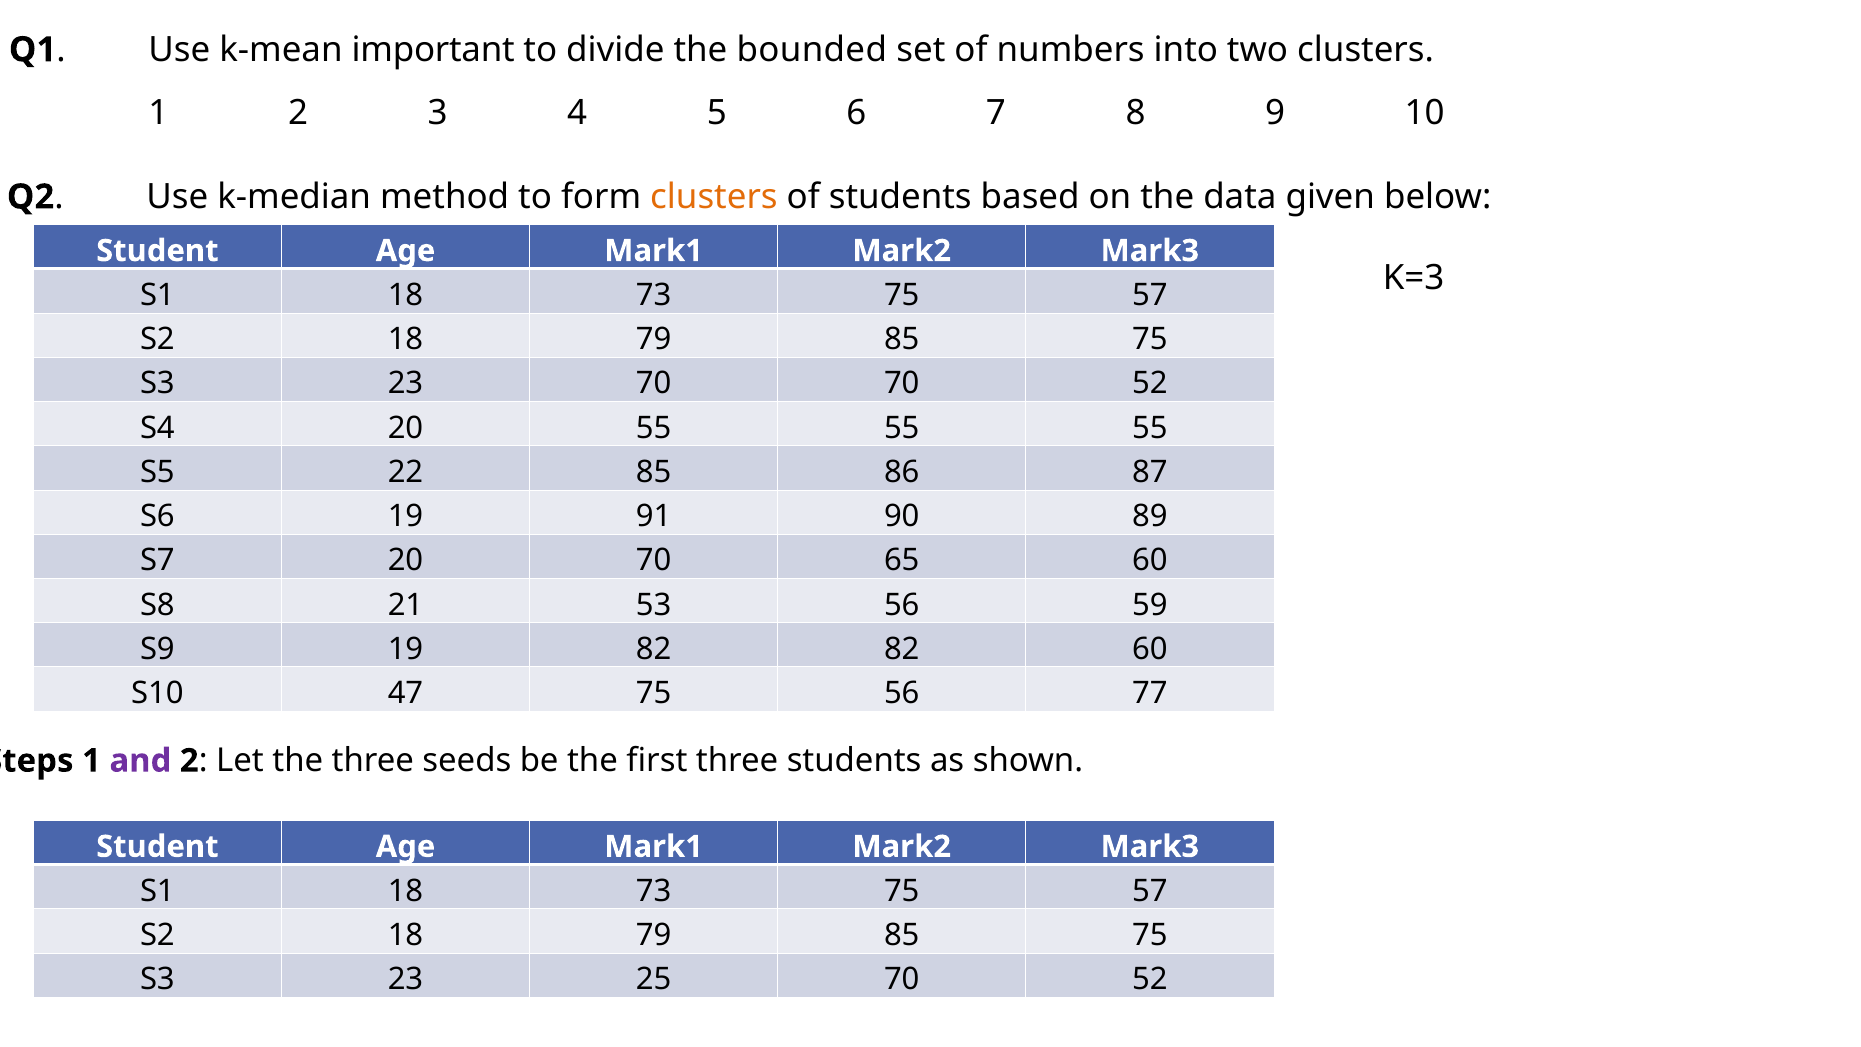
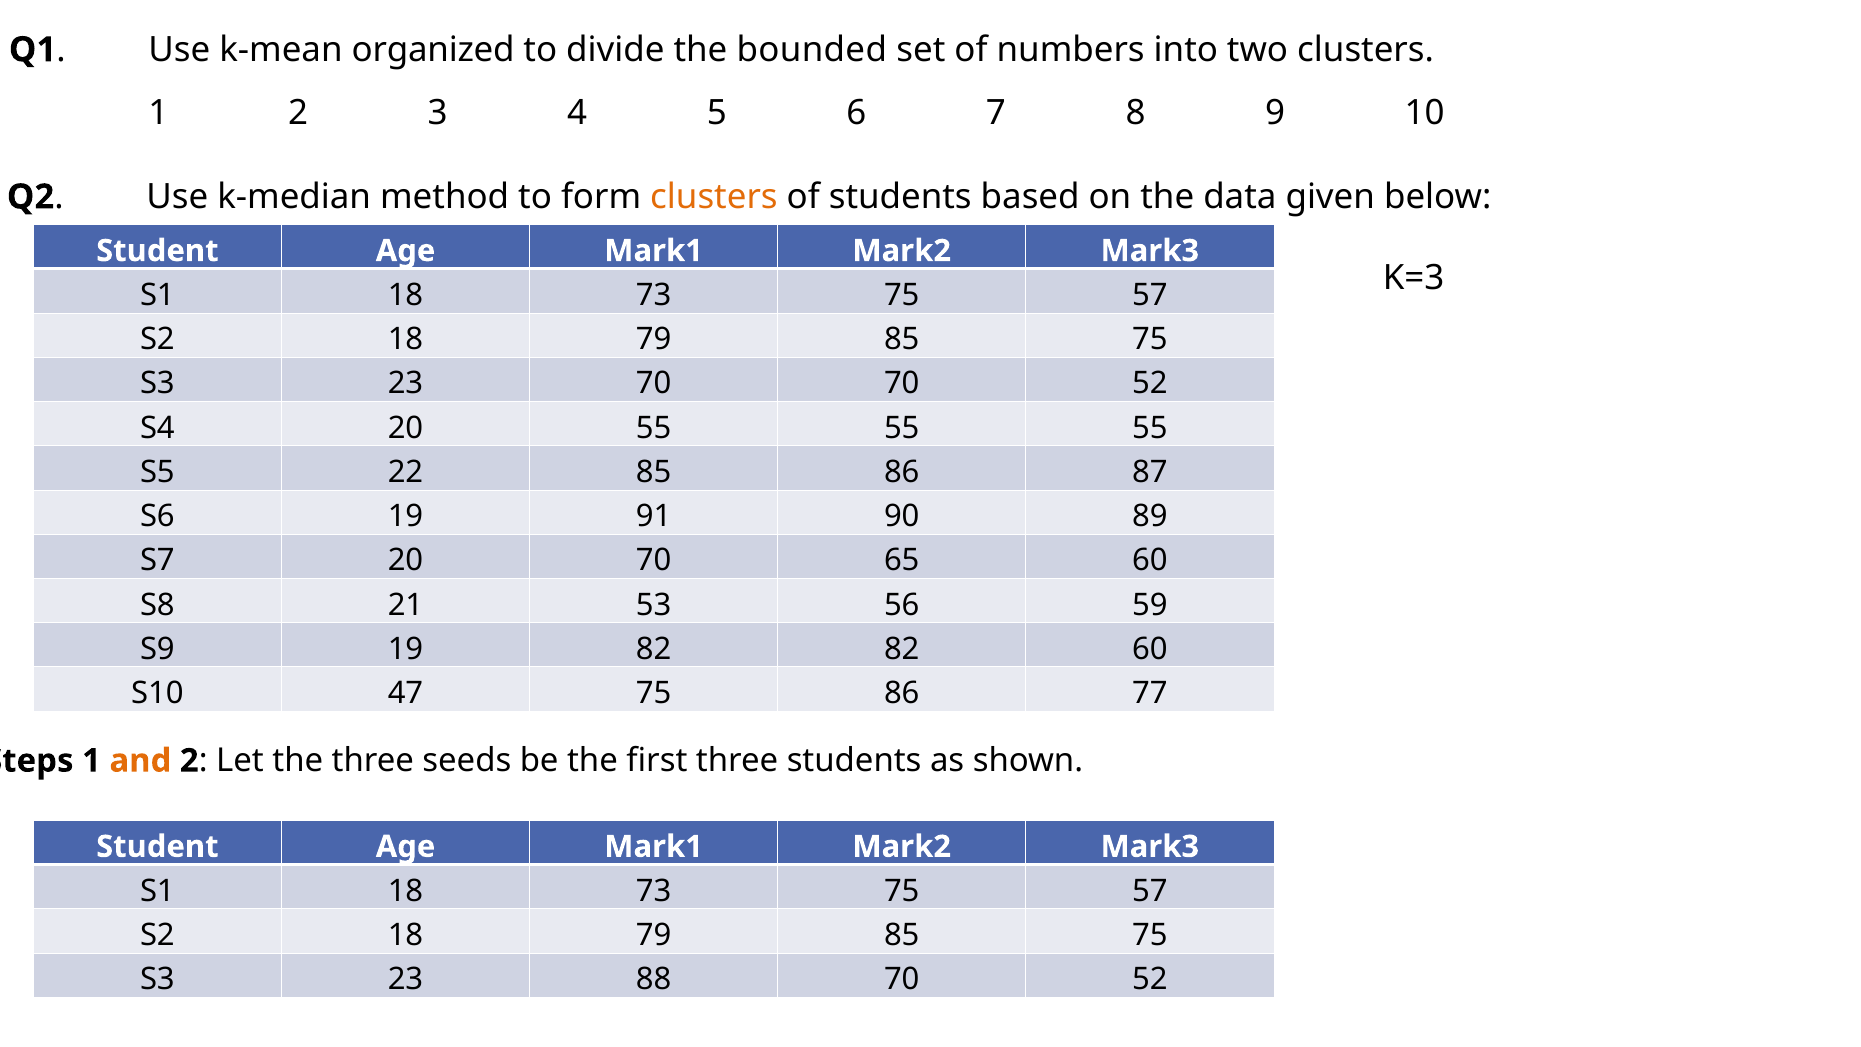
important: important -> organized (433, 50)
75 56: 56 -> 86 (902, 693)
and colour: purple -> orange (140, 761)
25: 25 -> 88 (654, 979)
